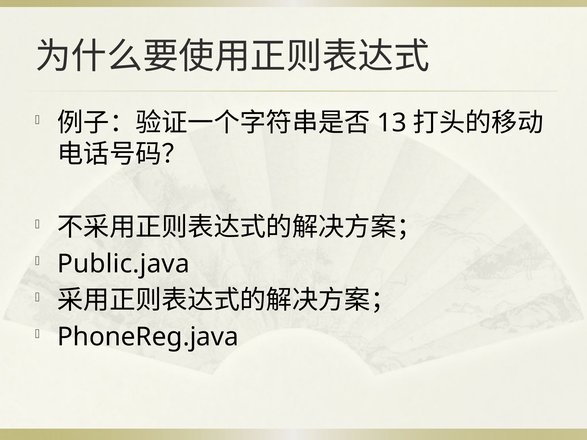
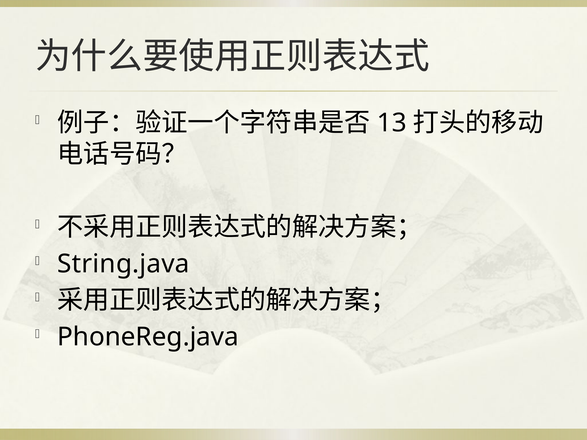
Public.java: Public.java -> String.java (123, 264)
